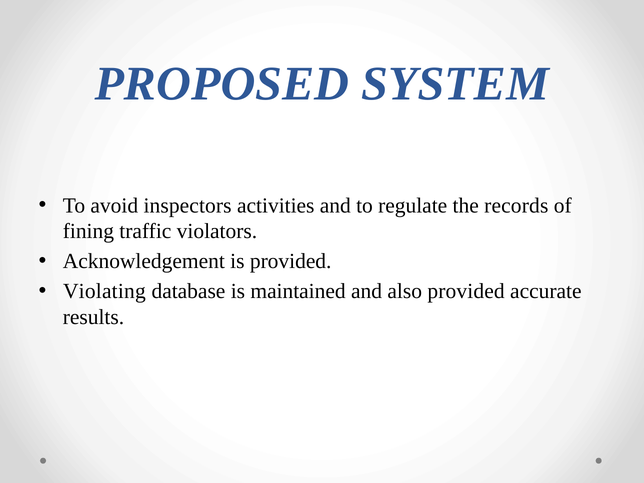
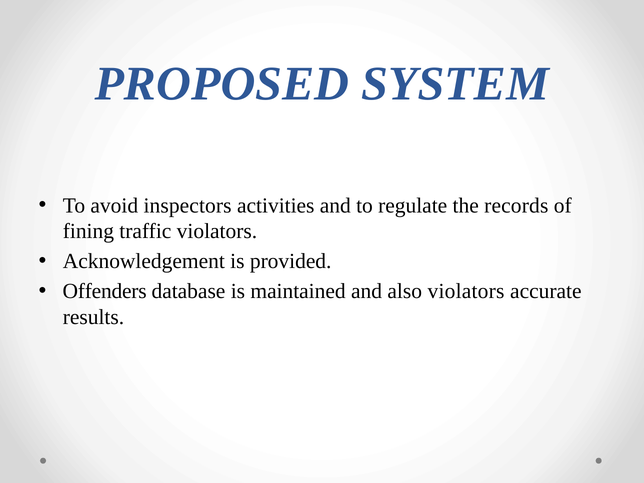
Violating: Violating -> Offenders (105, 291)
also provided: provided -> violators (466, 291)
